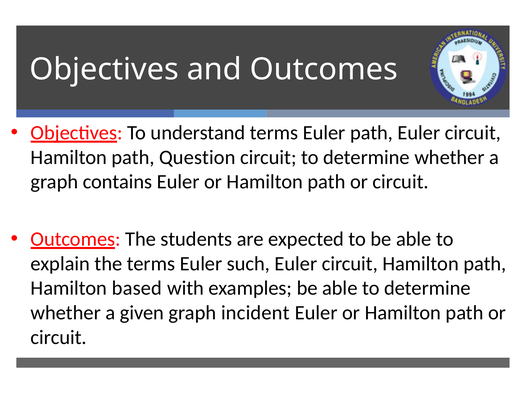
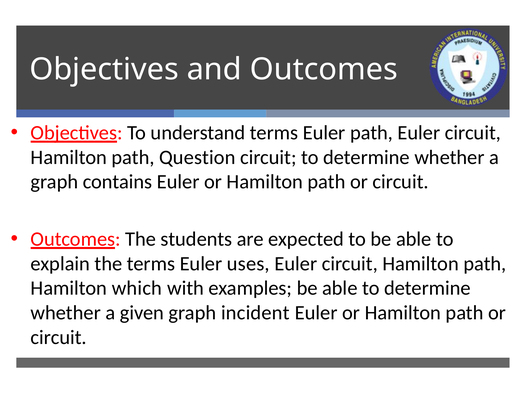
such: such -> uses (248, 264)
based: based -> which (137, 289)
